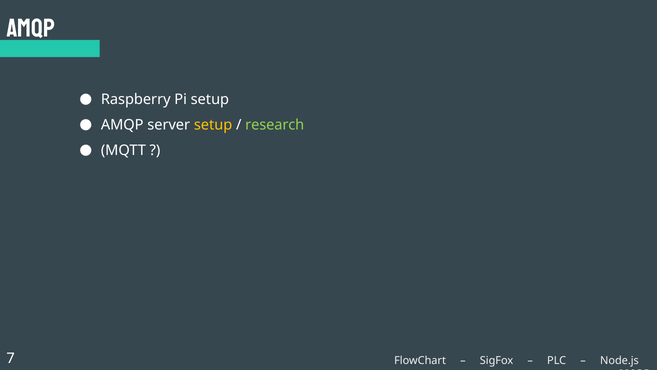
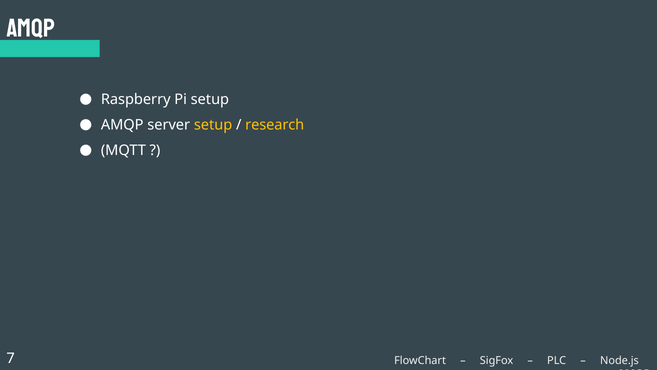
research colour: light green -> yellow (275, 125)
